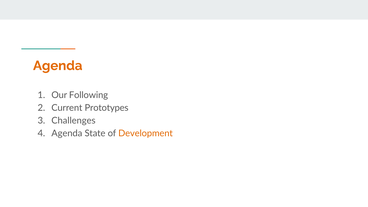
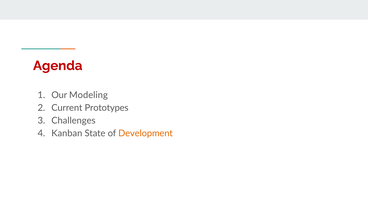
Agenda colour: orange -> red (58, 66)
Following: Following -> Modeling (88, 95)
Agenda: Agenda -> Kanban (67, 133)
